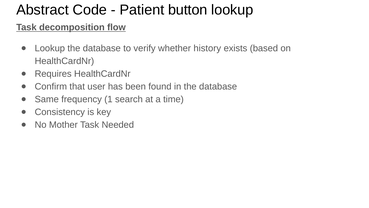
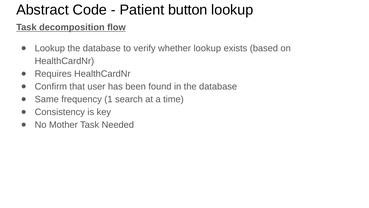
whether history: history -> lookup (207, 48)
